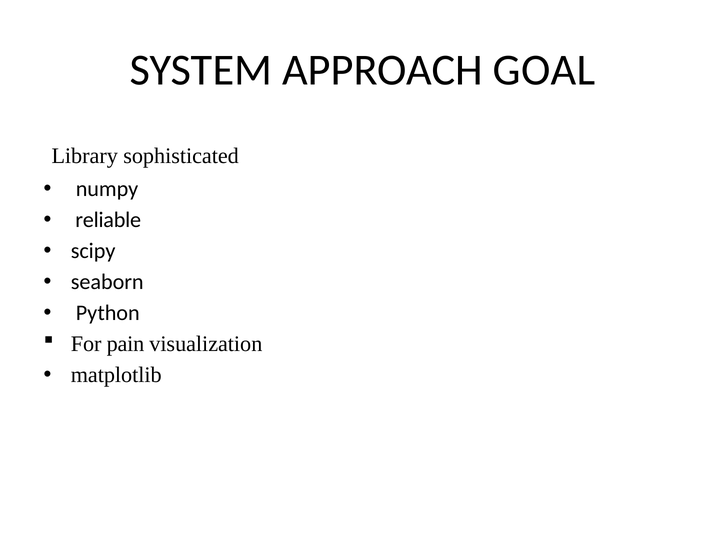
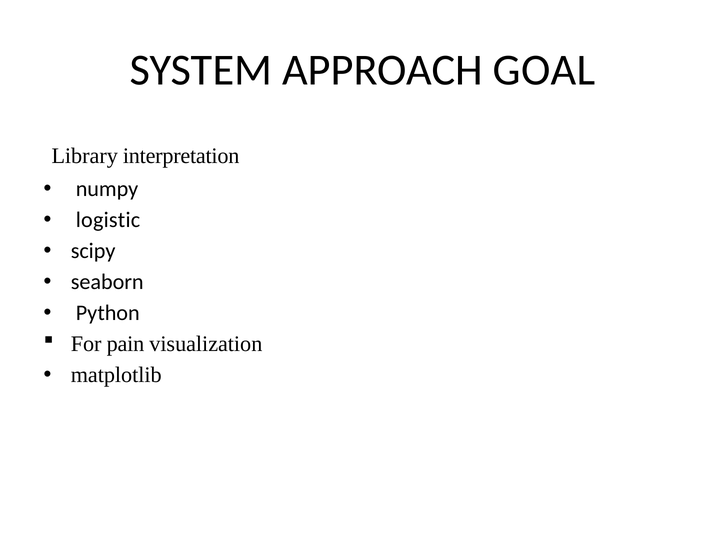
sophisticated: sophisticated -> interpretation (181, 156)
reliable: reliable -> logistic (108, 220)
